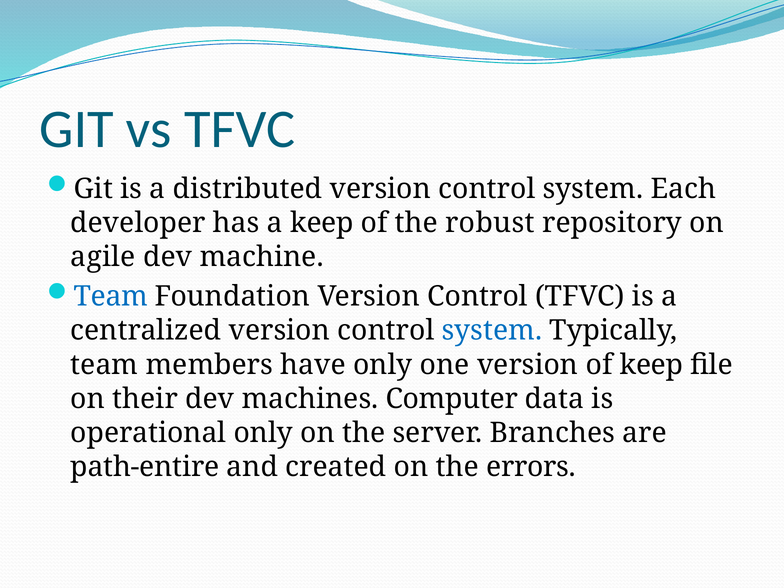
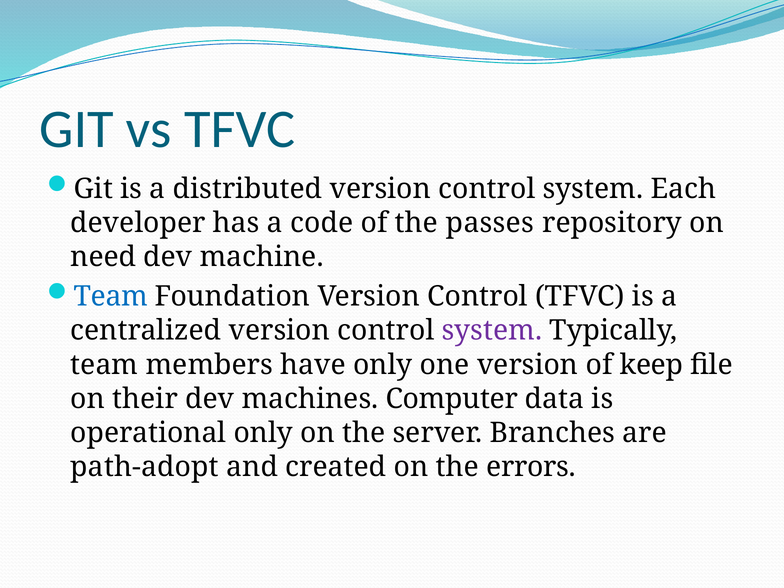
a keep: keep -> code (322, 223)
robust: robust -> passes (490, 223)
agile: agile -> need (103, 257)
system colour: blue -> purple (492, 331)
path-entire: path-entire -> path-adopt (145, 467)
